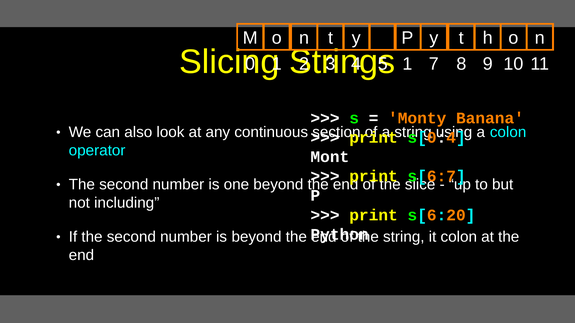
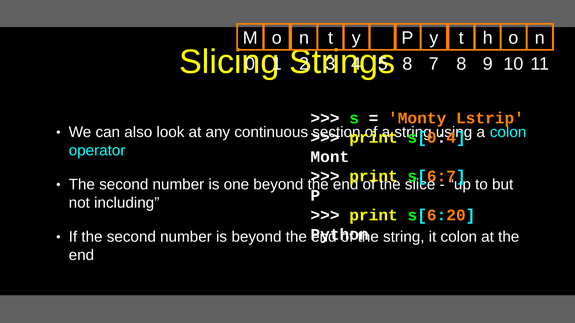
1: 1 -> 8 (407, 64)
Banana: Banana -> Lstrip (490, 118)
